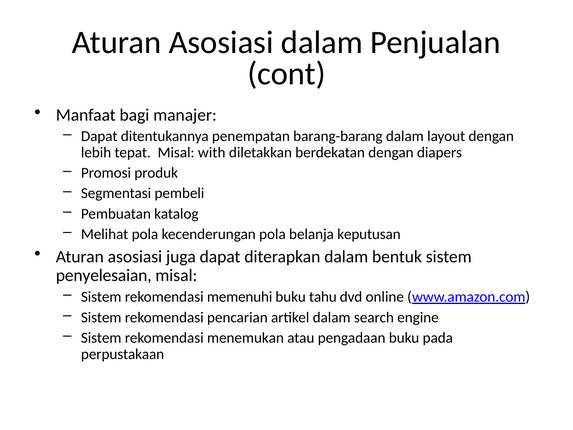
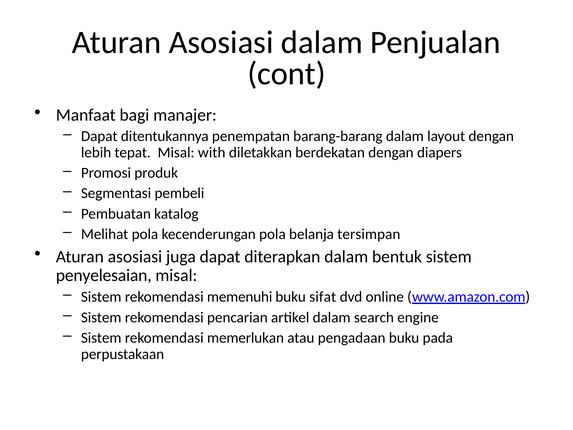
keputusan: keputusan -> tersimpan (369, 234)
tahu: tahu -> sifat (323, 297)
menemukan: menemukan -> memerlukan (246, 338)
